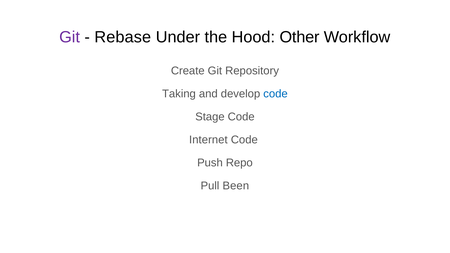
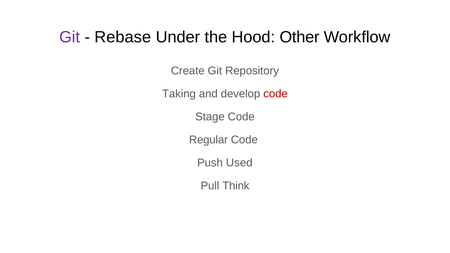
code colour: blue -> red (275, 94)
Internet: Internet -> Regular (208, 140)
Repo: Repo -> Used (239, 163)
Been: Been -> Think (236, 186)
